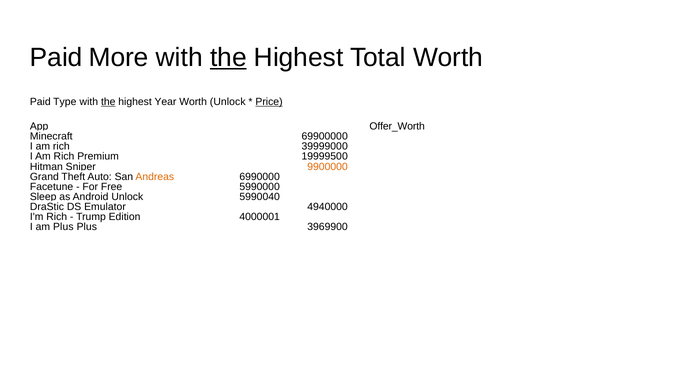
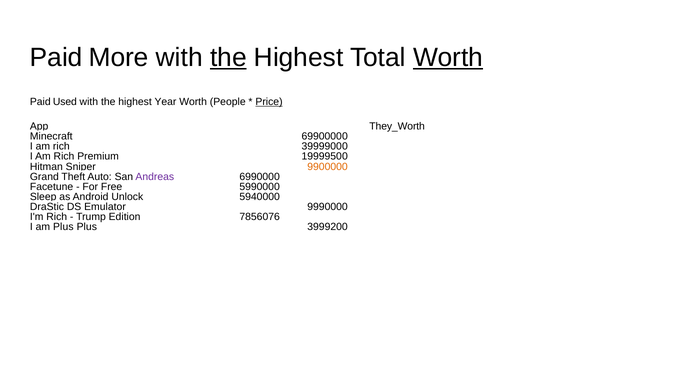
Worth underline: none -> present (448, 58)
Type: Type -> Used (65, 102)
the underline: present -> none (108, 102)
Worth Unlock: Unlock -> People (228, 102)
Offer_Worth: Offer_Worth -> They_Worth (397, 126)
Andreas colour: orange -> purple (155, 177)
5990040: 5990040 -> 5940000 (260, 197)
4940000: 4940000 -> 9990000 (328, 207)
4000001: 4000001 -> 7856076 (260, 217)
3969900: 3969900 -> 3999200 (328, 227)
